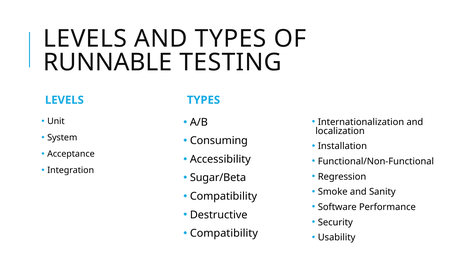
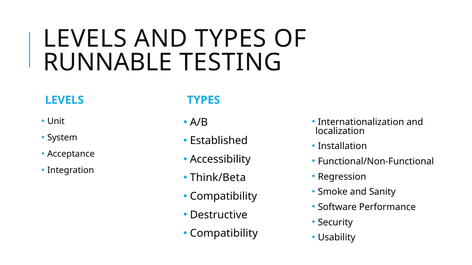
Consuming: Consuming -> Established (219, 141)
Sugar/Beta: Sugar/Beta -> Think/Beta (218, 178)
